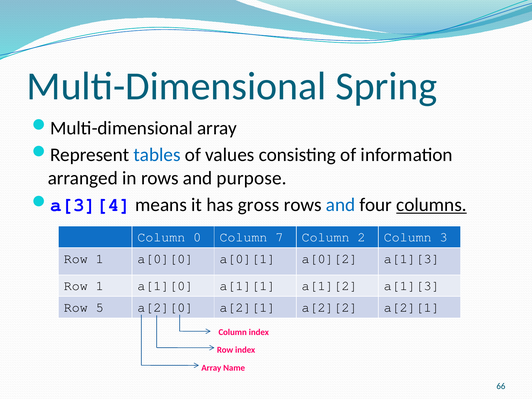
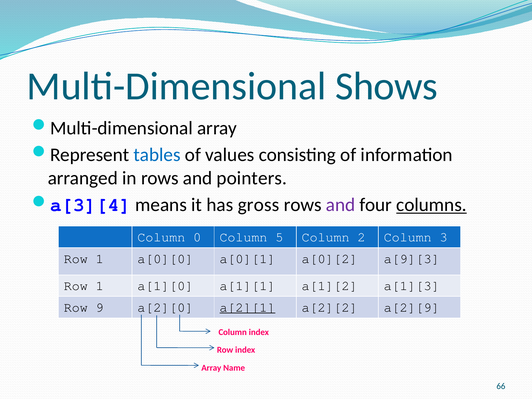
Spring: Spring -> Shows (386, 86)
purpose: purpose -> pointers (252, 178)
and colour: blue -> purple (341, 205)
7: 7 -> 5 (279, 237)
a[0][2 a[1][3: a[1][3 -> a[9][3 (412, 259)
5: 5 -> 9 (100, 307)
a[2][1 underline: none -> present (247, 307)
a[2][2 a[2][1: a[2][1 -> a[2][9 (412, 307)
